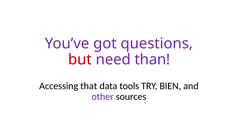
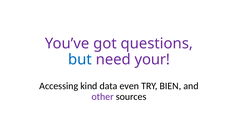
but colour: red -> blue (80, 59)
than: than -> your (152, 59)
that: that -> kind (89, 86)
tools: tools -> even (129, 86)
